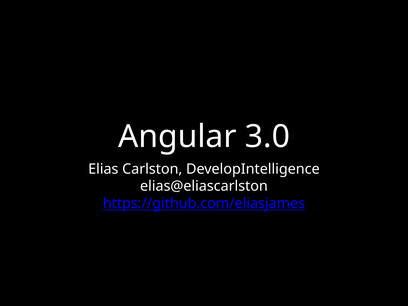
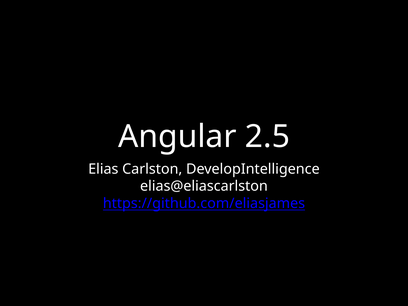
3.0: 3.0 -> 2.5 (267, 137)
